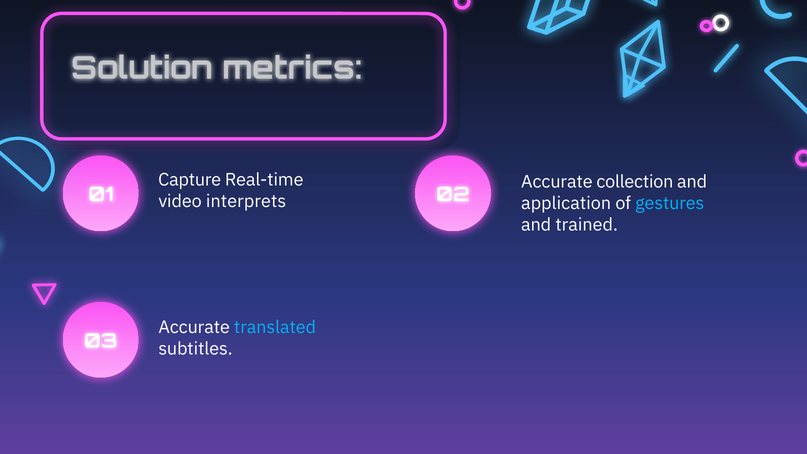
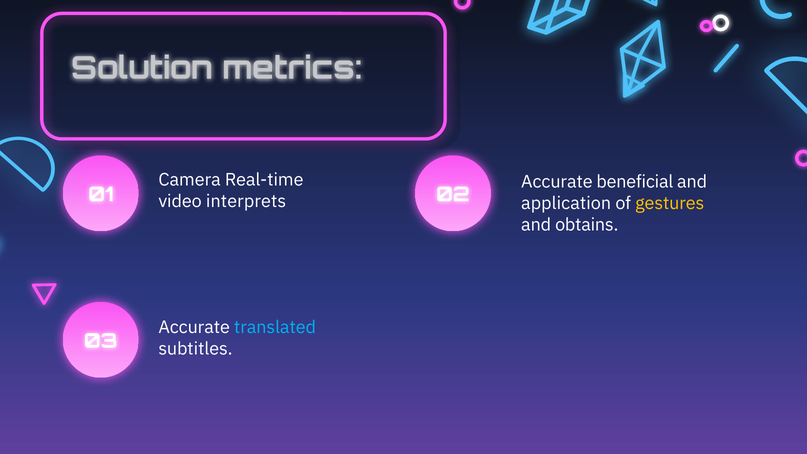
Capture: Capture -> Camera (190, 180)
collection: collection -> beneficial (635, 182)
gestures colour: light blue -> yellow (670, 203)
trained: trained -> obtains (587, 225)
